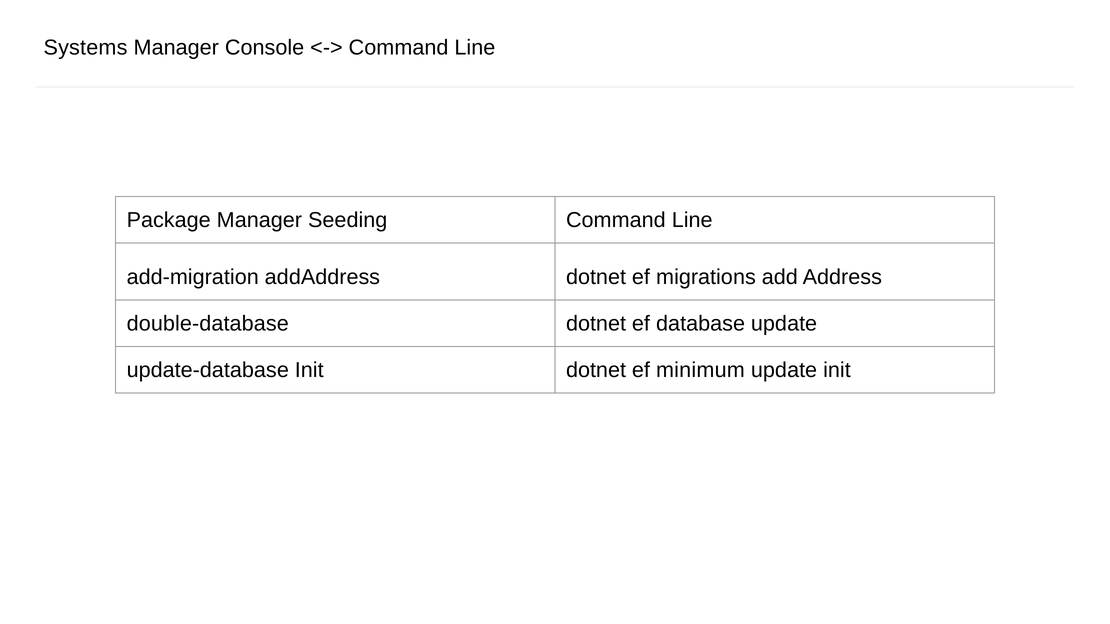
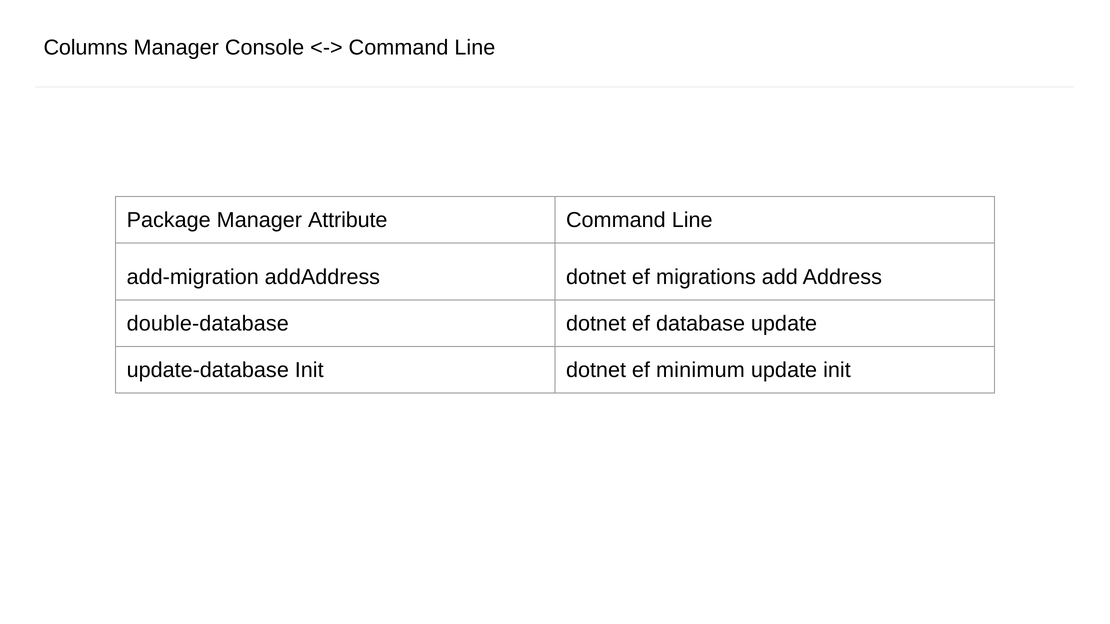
Systems: Systems -> Columns (86, 48)
Seeding: Seeding -> Attribute (348, 220)
